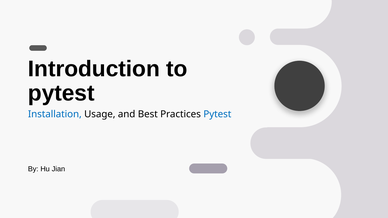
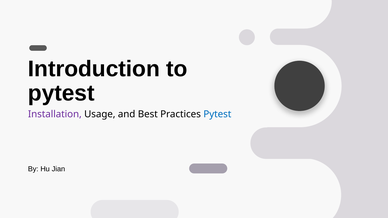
Installation colour: blue -> purple (55, 114)
